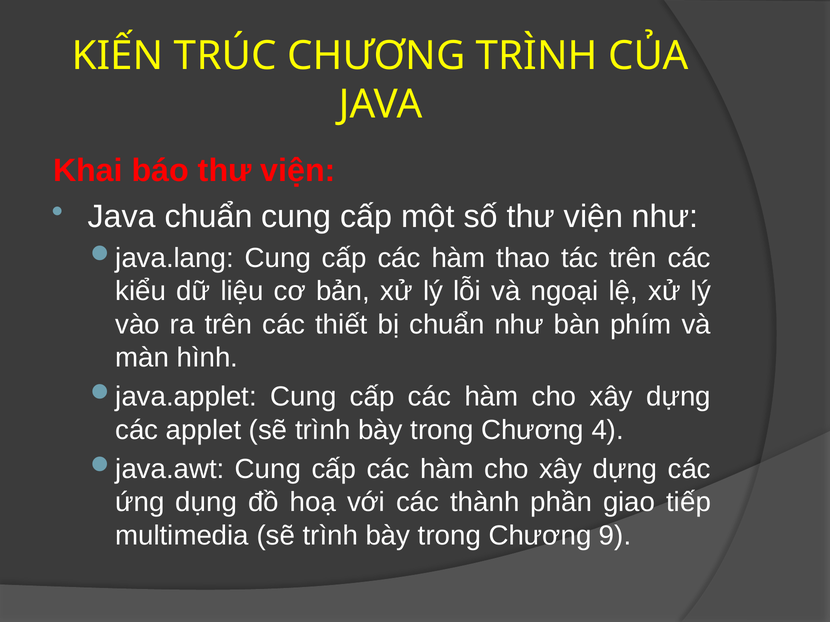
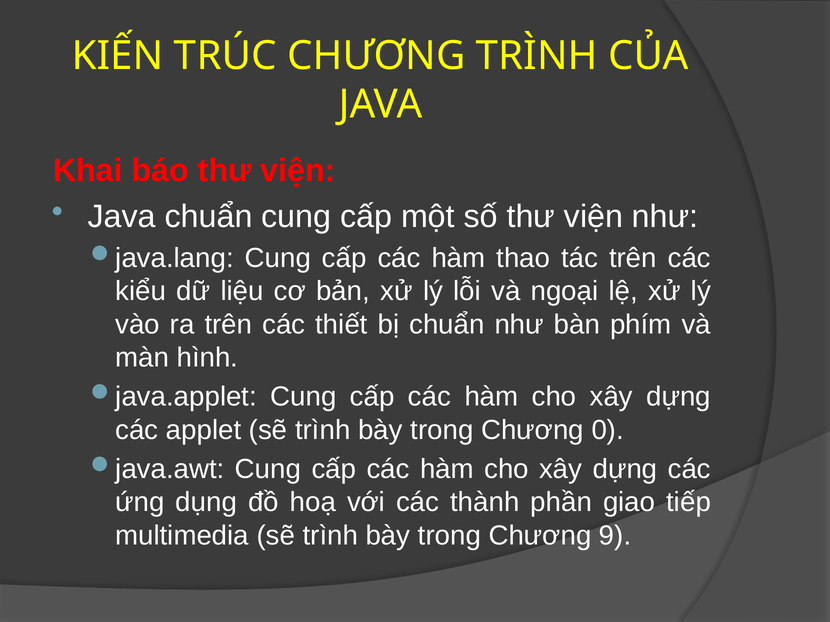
4: 4 -> 0 (608, 430)
